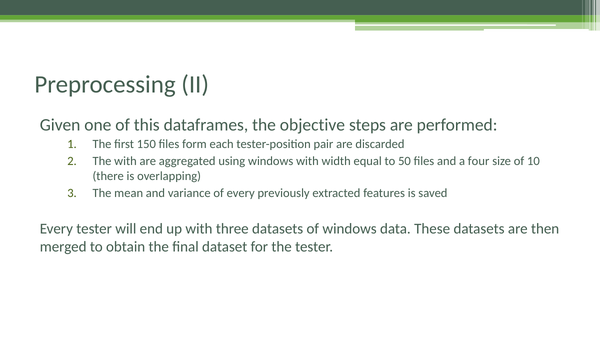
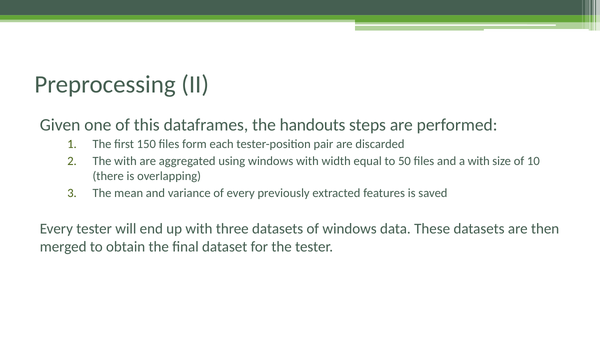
objective: objective -> handouts (313, 125)
a four: four -> with (479, 161)
